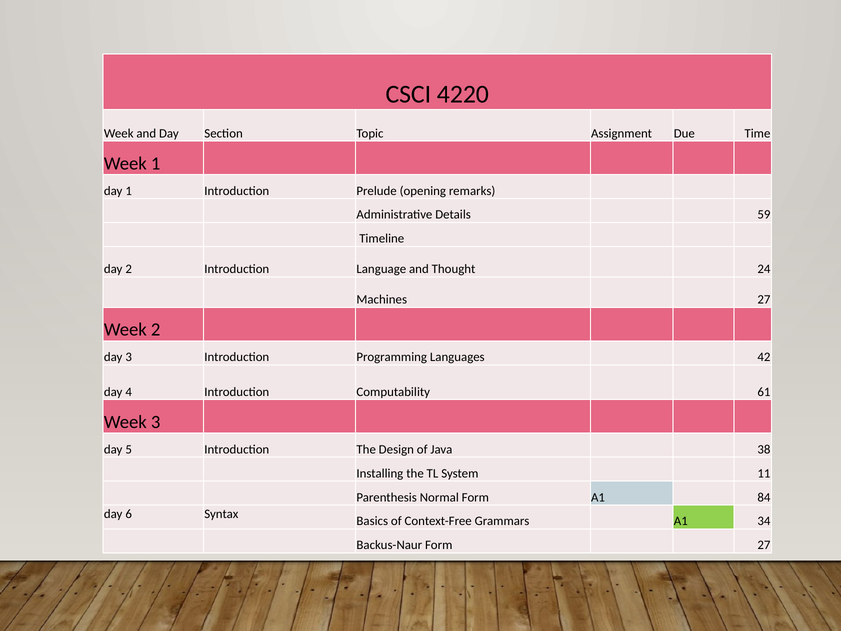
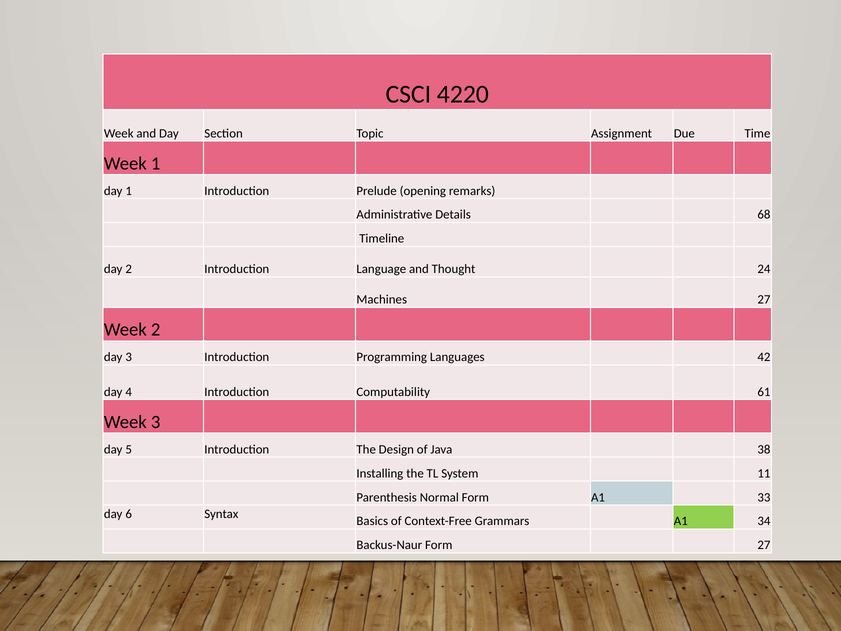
59: 59 -> 68 (764, 215)
84: 84 -> 33 (764, 497)
